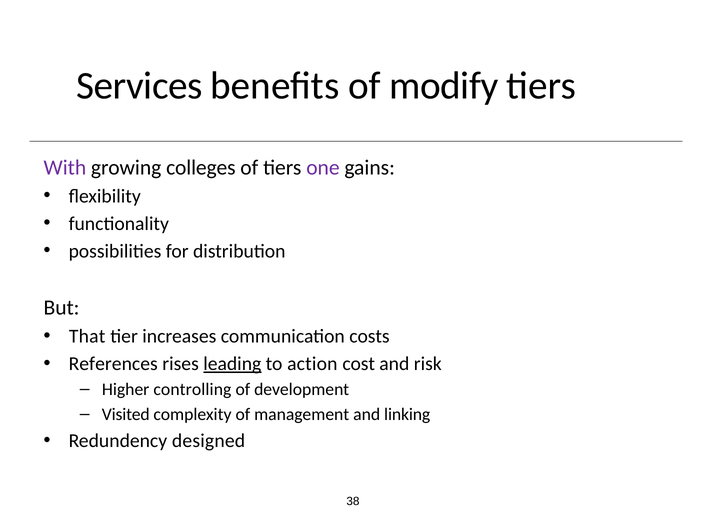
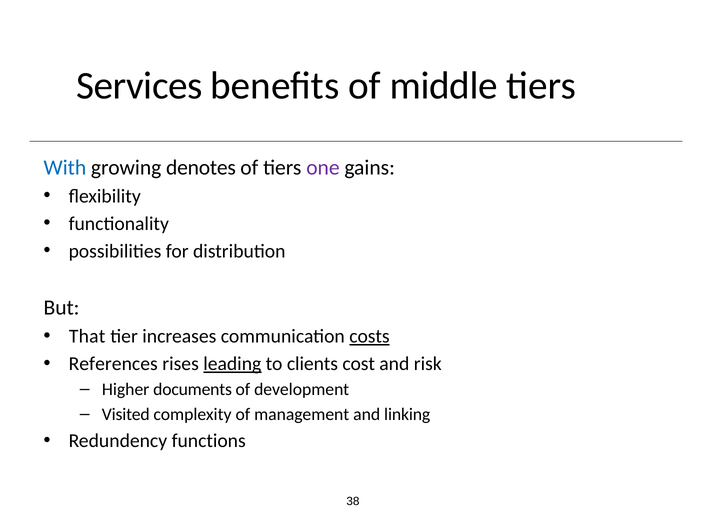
modify: modify -> middle (444, 86)
With colour: purple -> blue (65, 167)
colleges: colleges -> denotes (201, 167)
costs underline: none -> present (369, 336)
action: action -> clients (312, 363)
controlling: controlling -> documents (193, 389)
designed: designed -> functions (209, 440)
